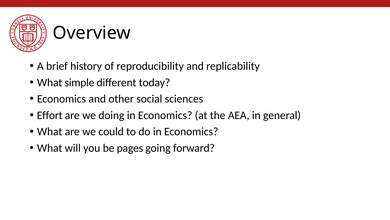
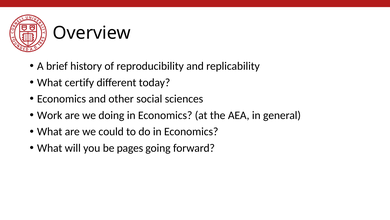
simple: simple -> certify (79, 82)
Effort: Effort -> Work (50, 115)
